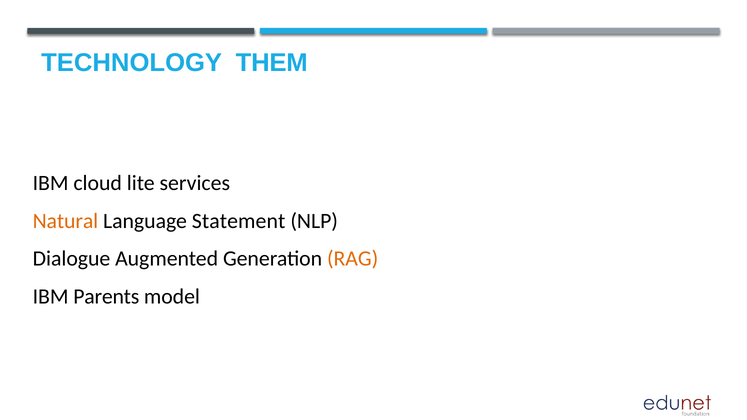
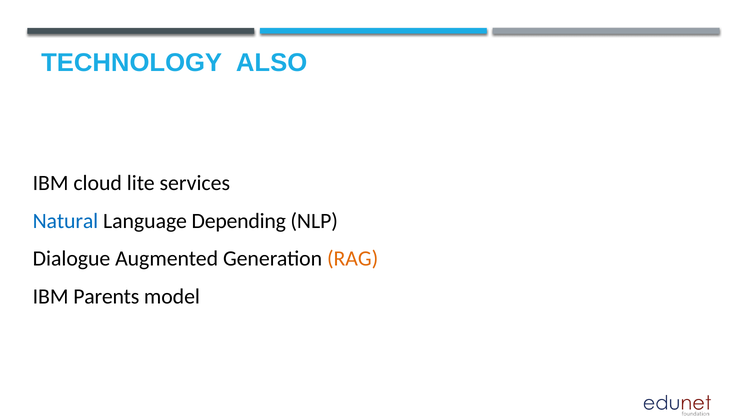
THEM: THEM -> ALSO (272, 63)
Natural colour: orange -> blue (65, 221)
Statement: Statement -> Depending (239, 221)
